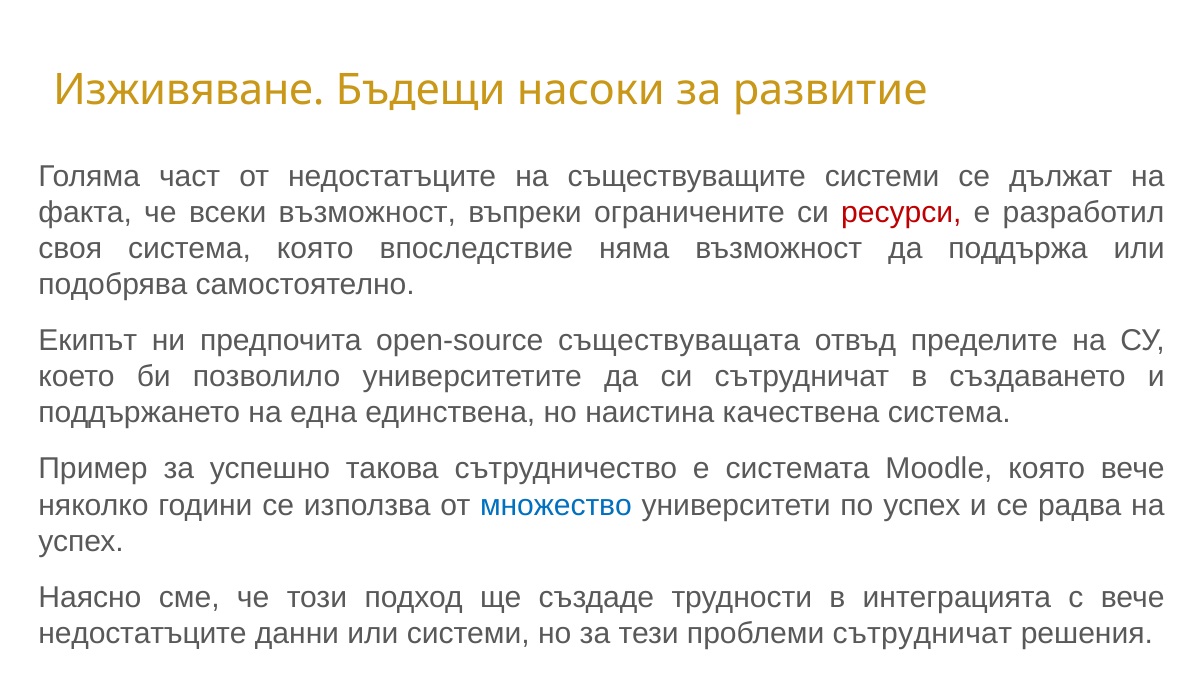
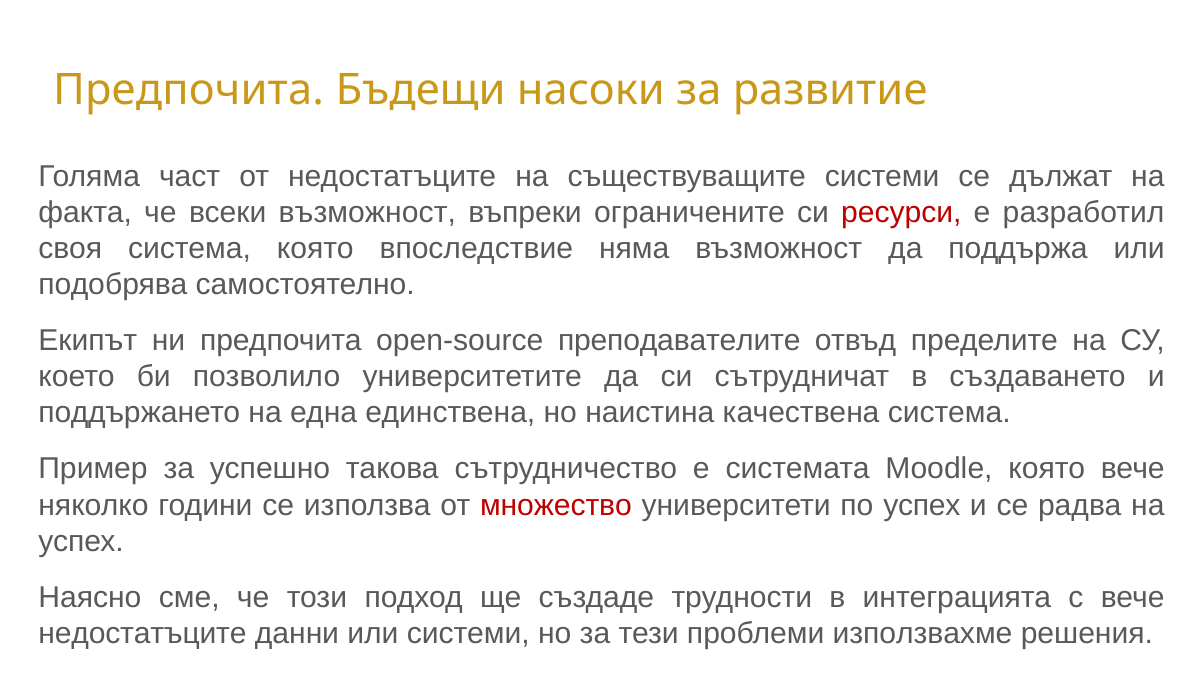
Изживяване: Изживяване -> Предпочита (189, 90)
съществуващата: съществуващата -> преподавателите (679, 341)
множество colour: blue -> red (556, 505)
проблеми сътрудничат: сътрудничат -> използвахме (923, 634)
